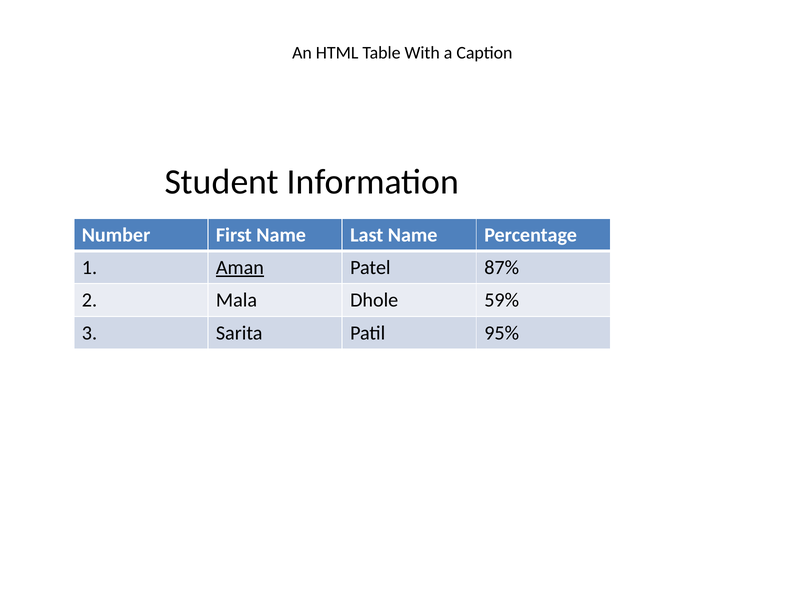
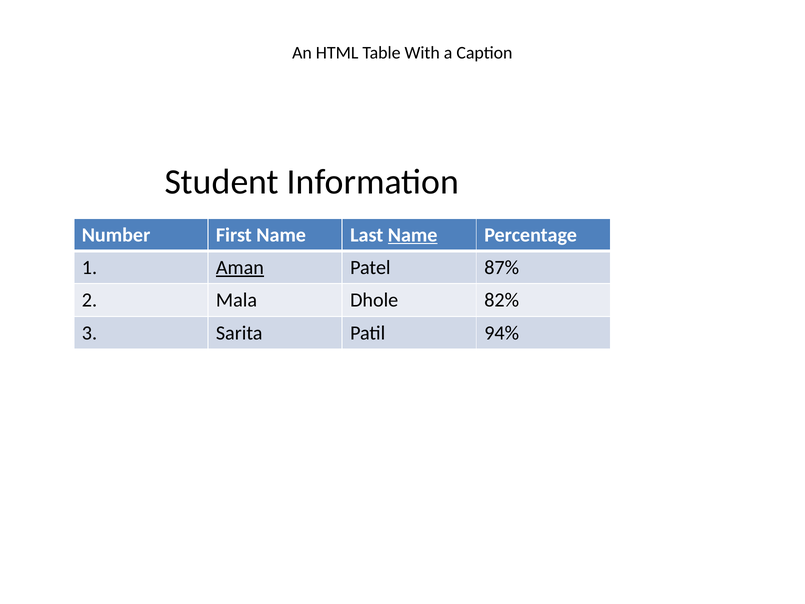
Name underline: none -> present (413, 235)
59%: 59% -> 82% (502, 300)
95%: 95% -> 94% (502, 333)
